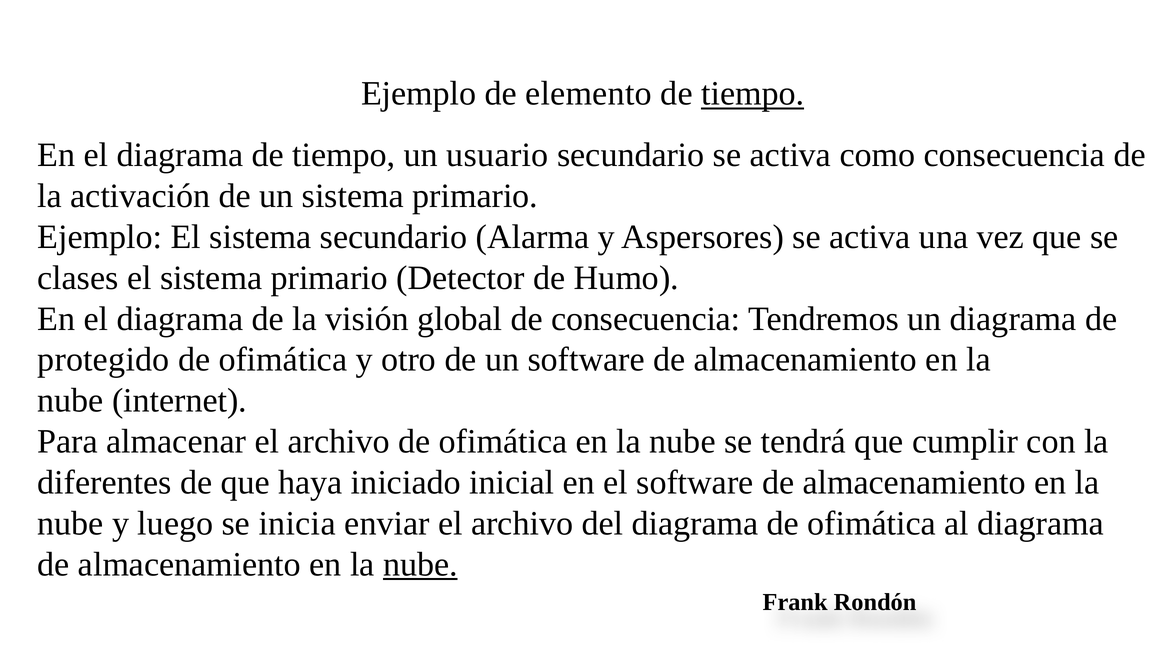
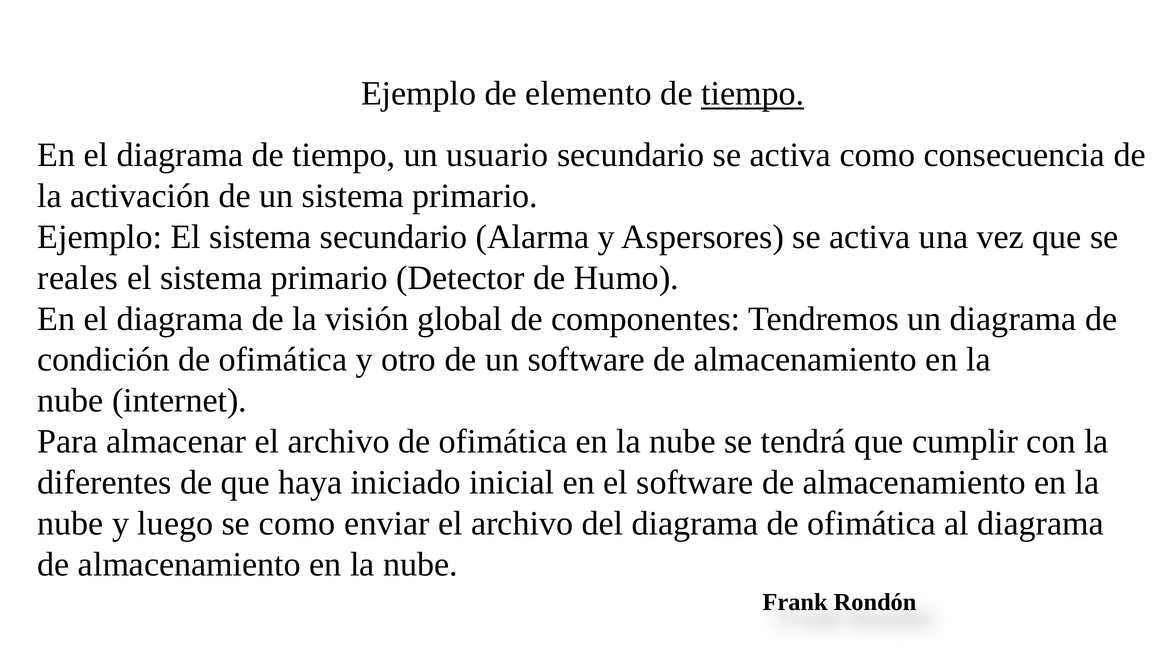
clases: clases -> reales (78, 278)
de consecuencia: consecuencia -> componentes (646, 319)
protegido: protegido -> condición (104, 360)
se inicia: inicia -> como (297, 524)
nube underline: present -> none (420, 565)
